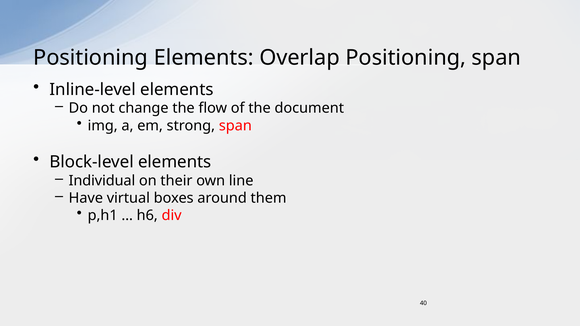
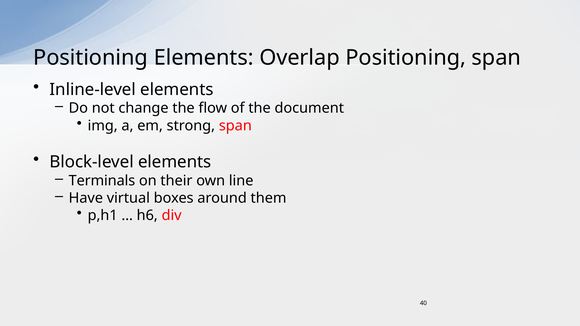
Individual: Individual -> Terminals (102, 181)
